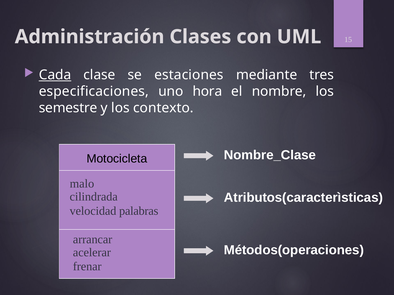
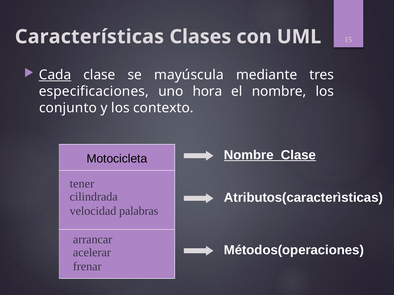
Administración: Administración -> Características (89, 37)
estaciones: estaciones -> mayúscula (189, 75)
semestre: semestre -> conjunto (68, 108)
Nombre_Clase underline: none -> present (270, 155)
malo: malo -> tener (82, 184)
